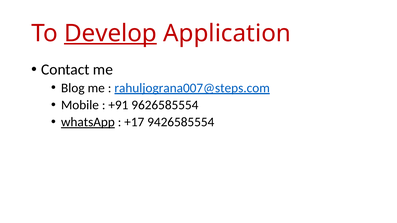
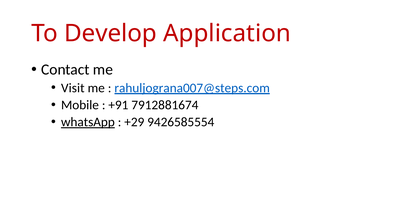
Develop underline: present -> none (110, 33)
Blog: Blog -> Visit (73, 88)
9626585554: 9626585554 -> 7912881674 (165, 105)
+17: +17 -> +29 (134, 122)
